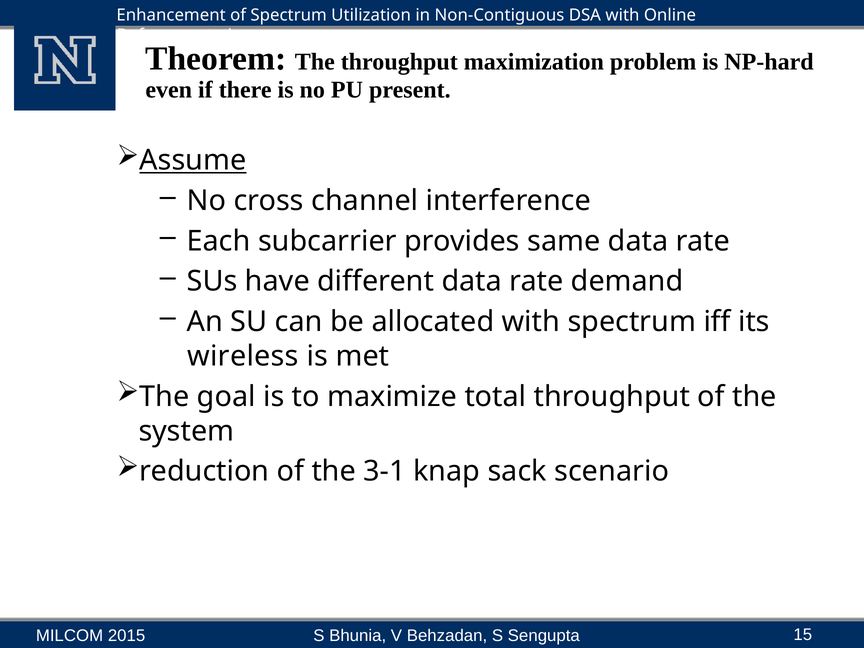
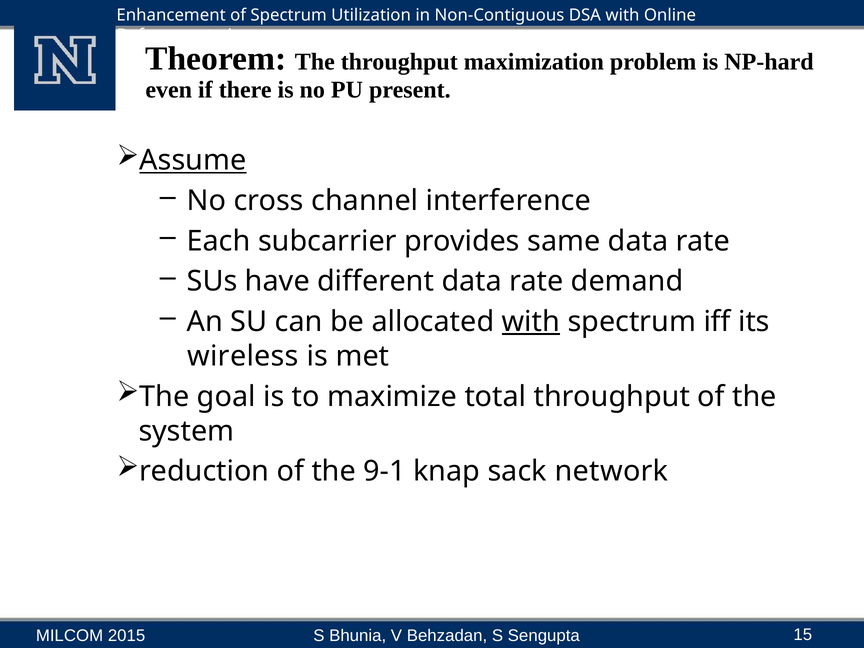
with underline: none -> present (531, 322)
3-1: 3-1 -> 9-1 (385, 471)
scenario: scenario -> network (612, 471)
